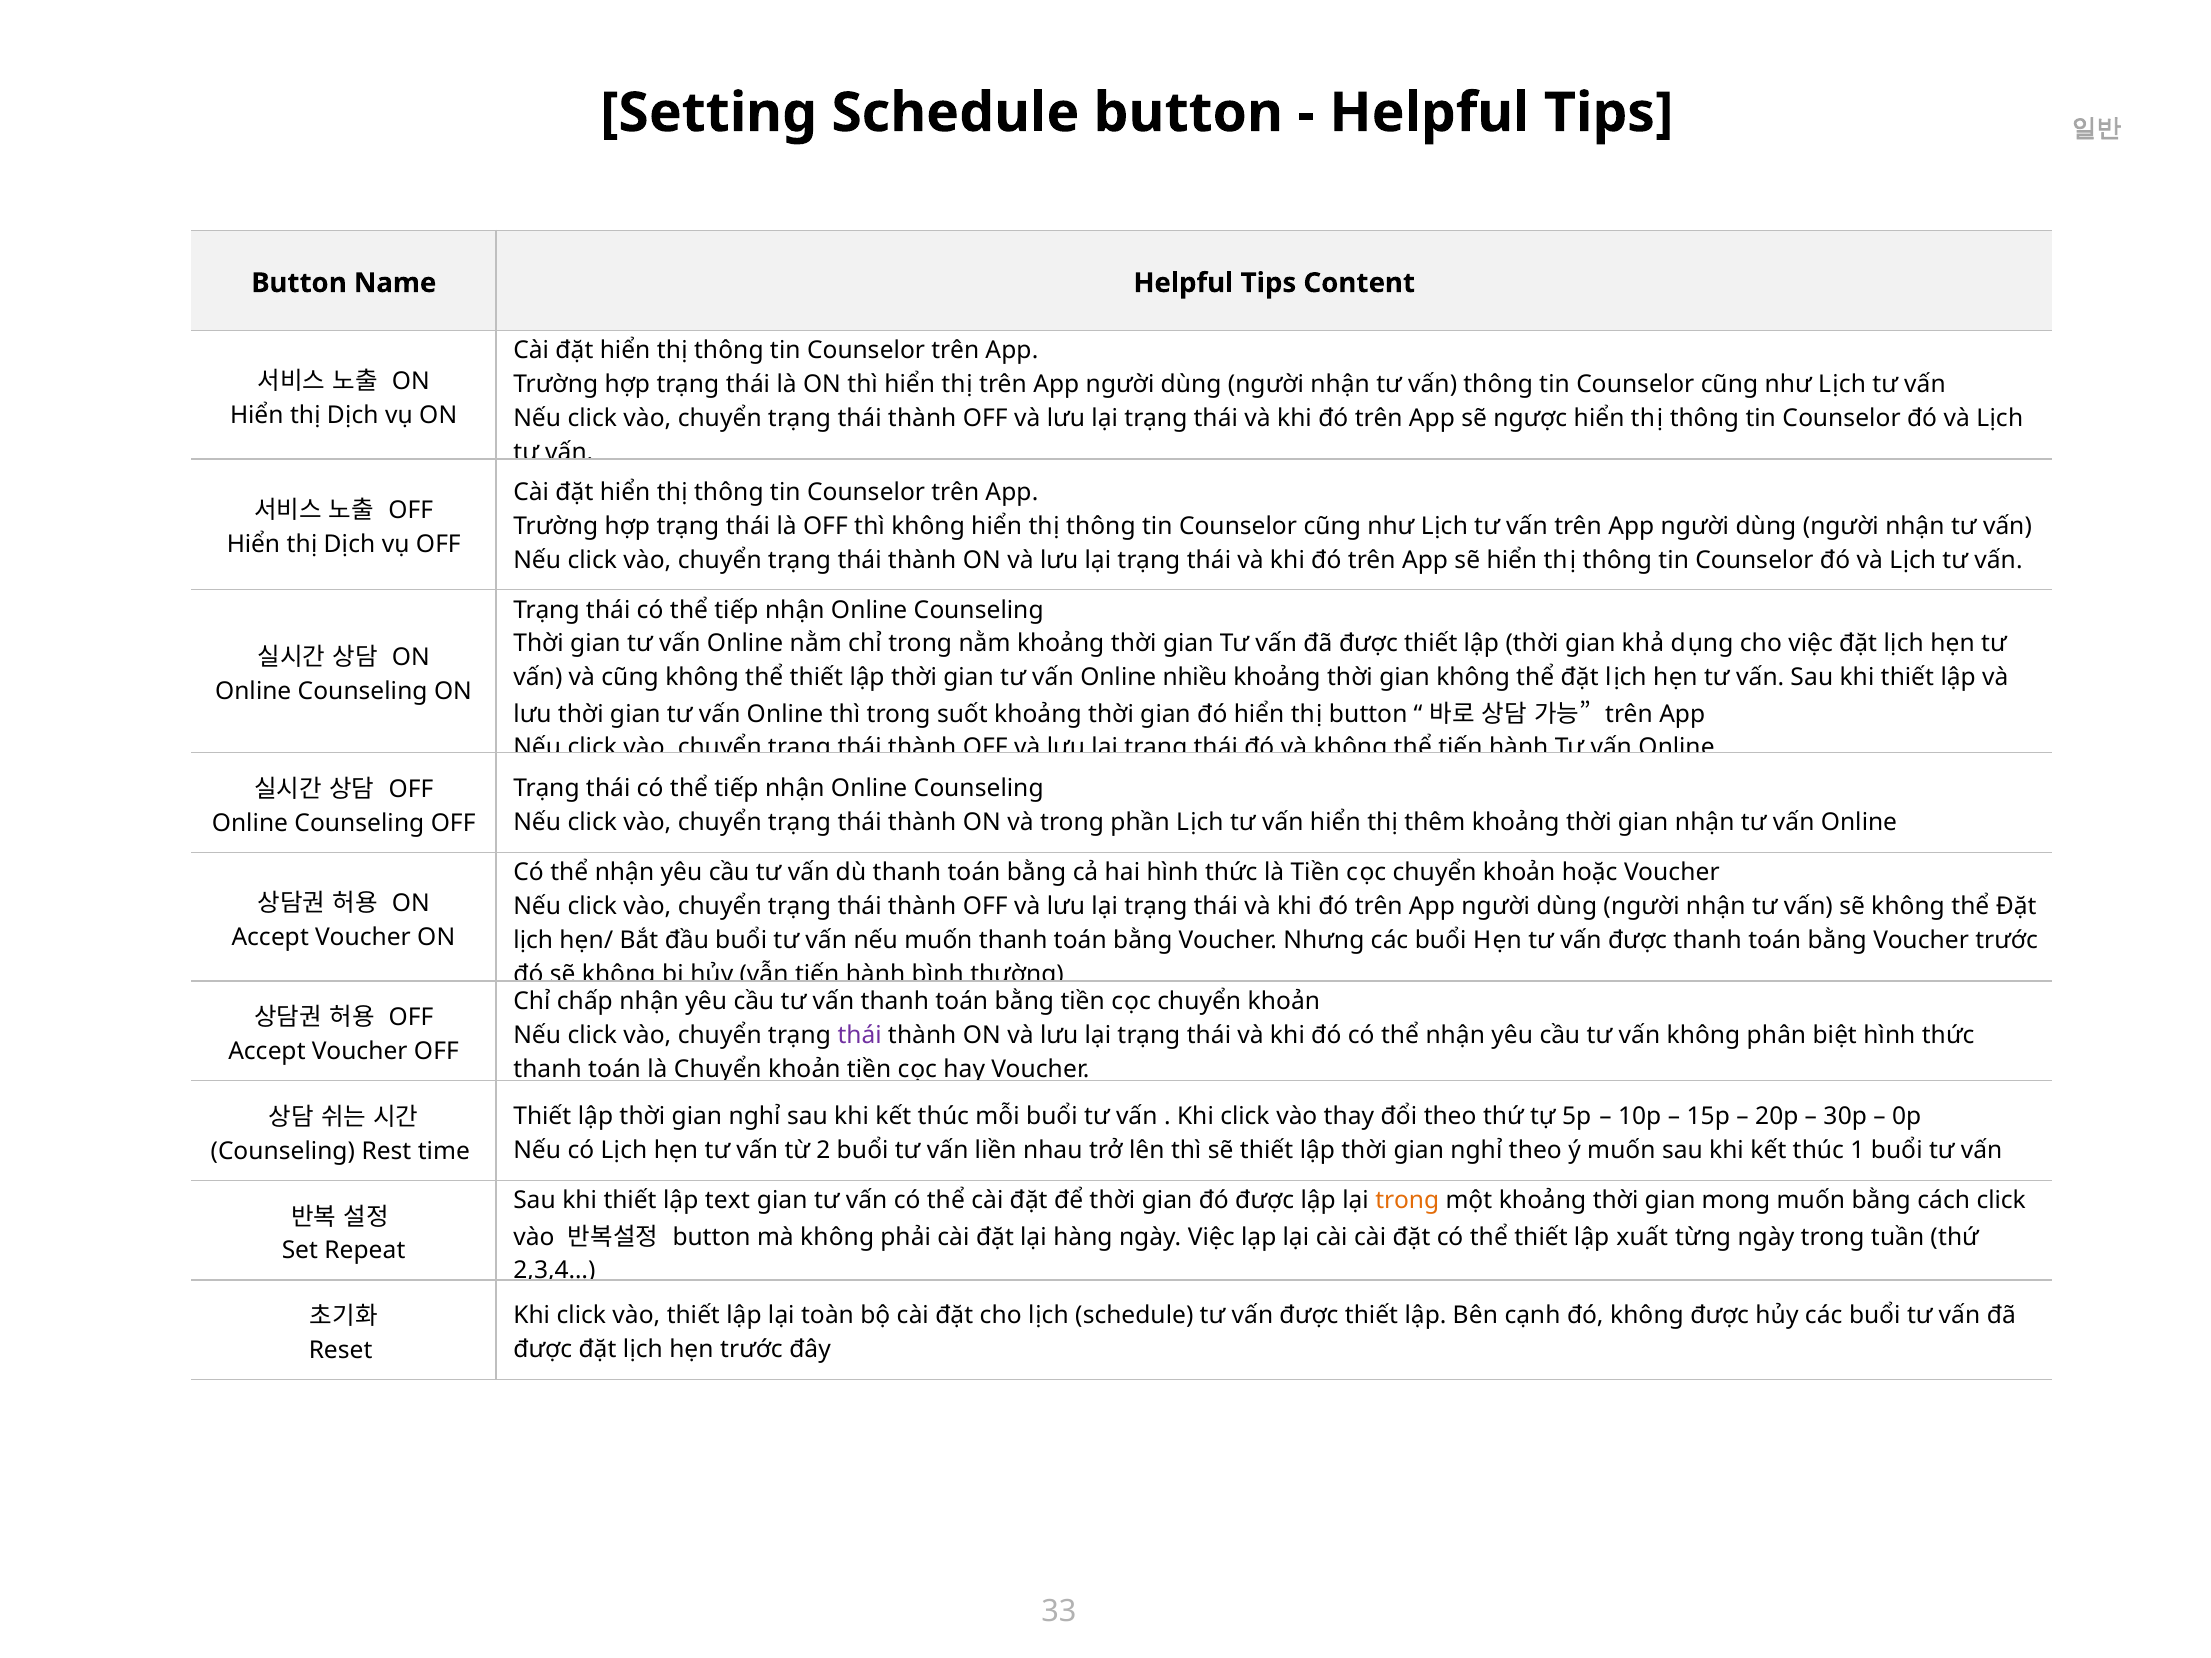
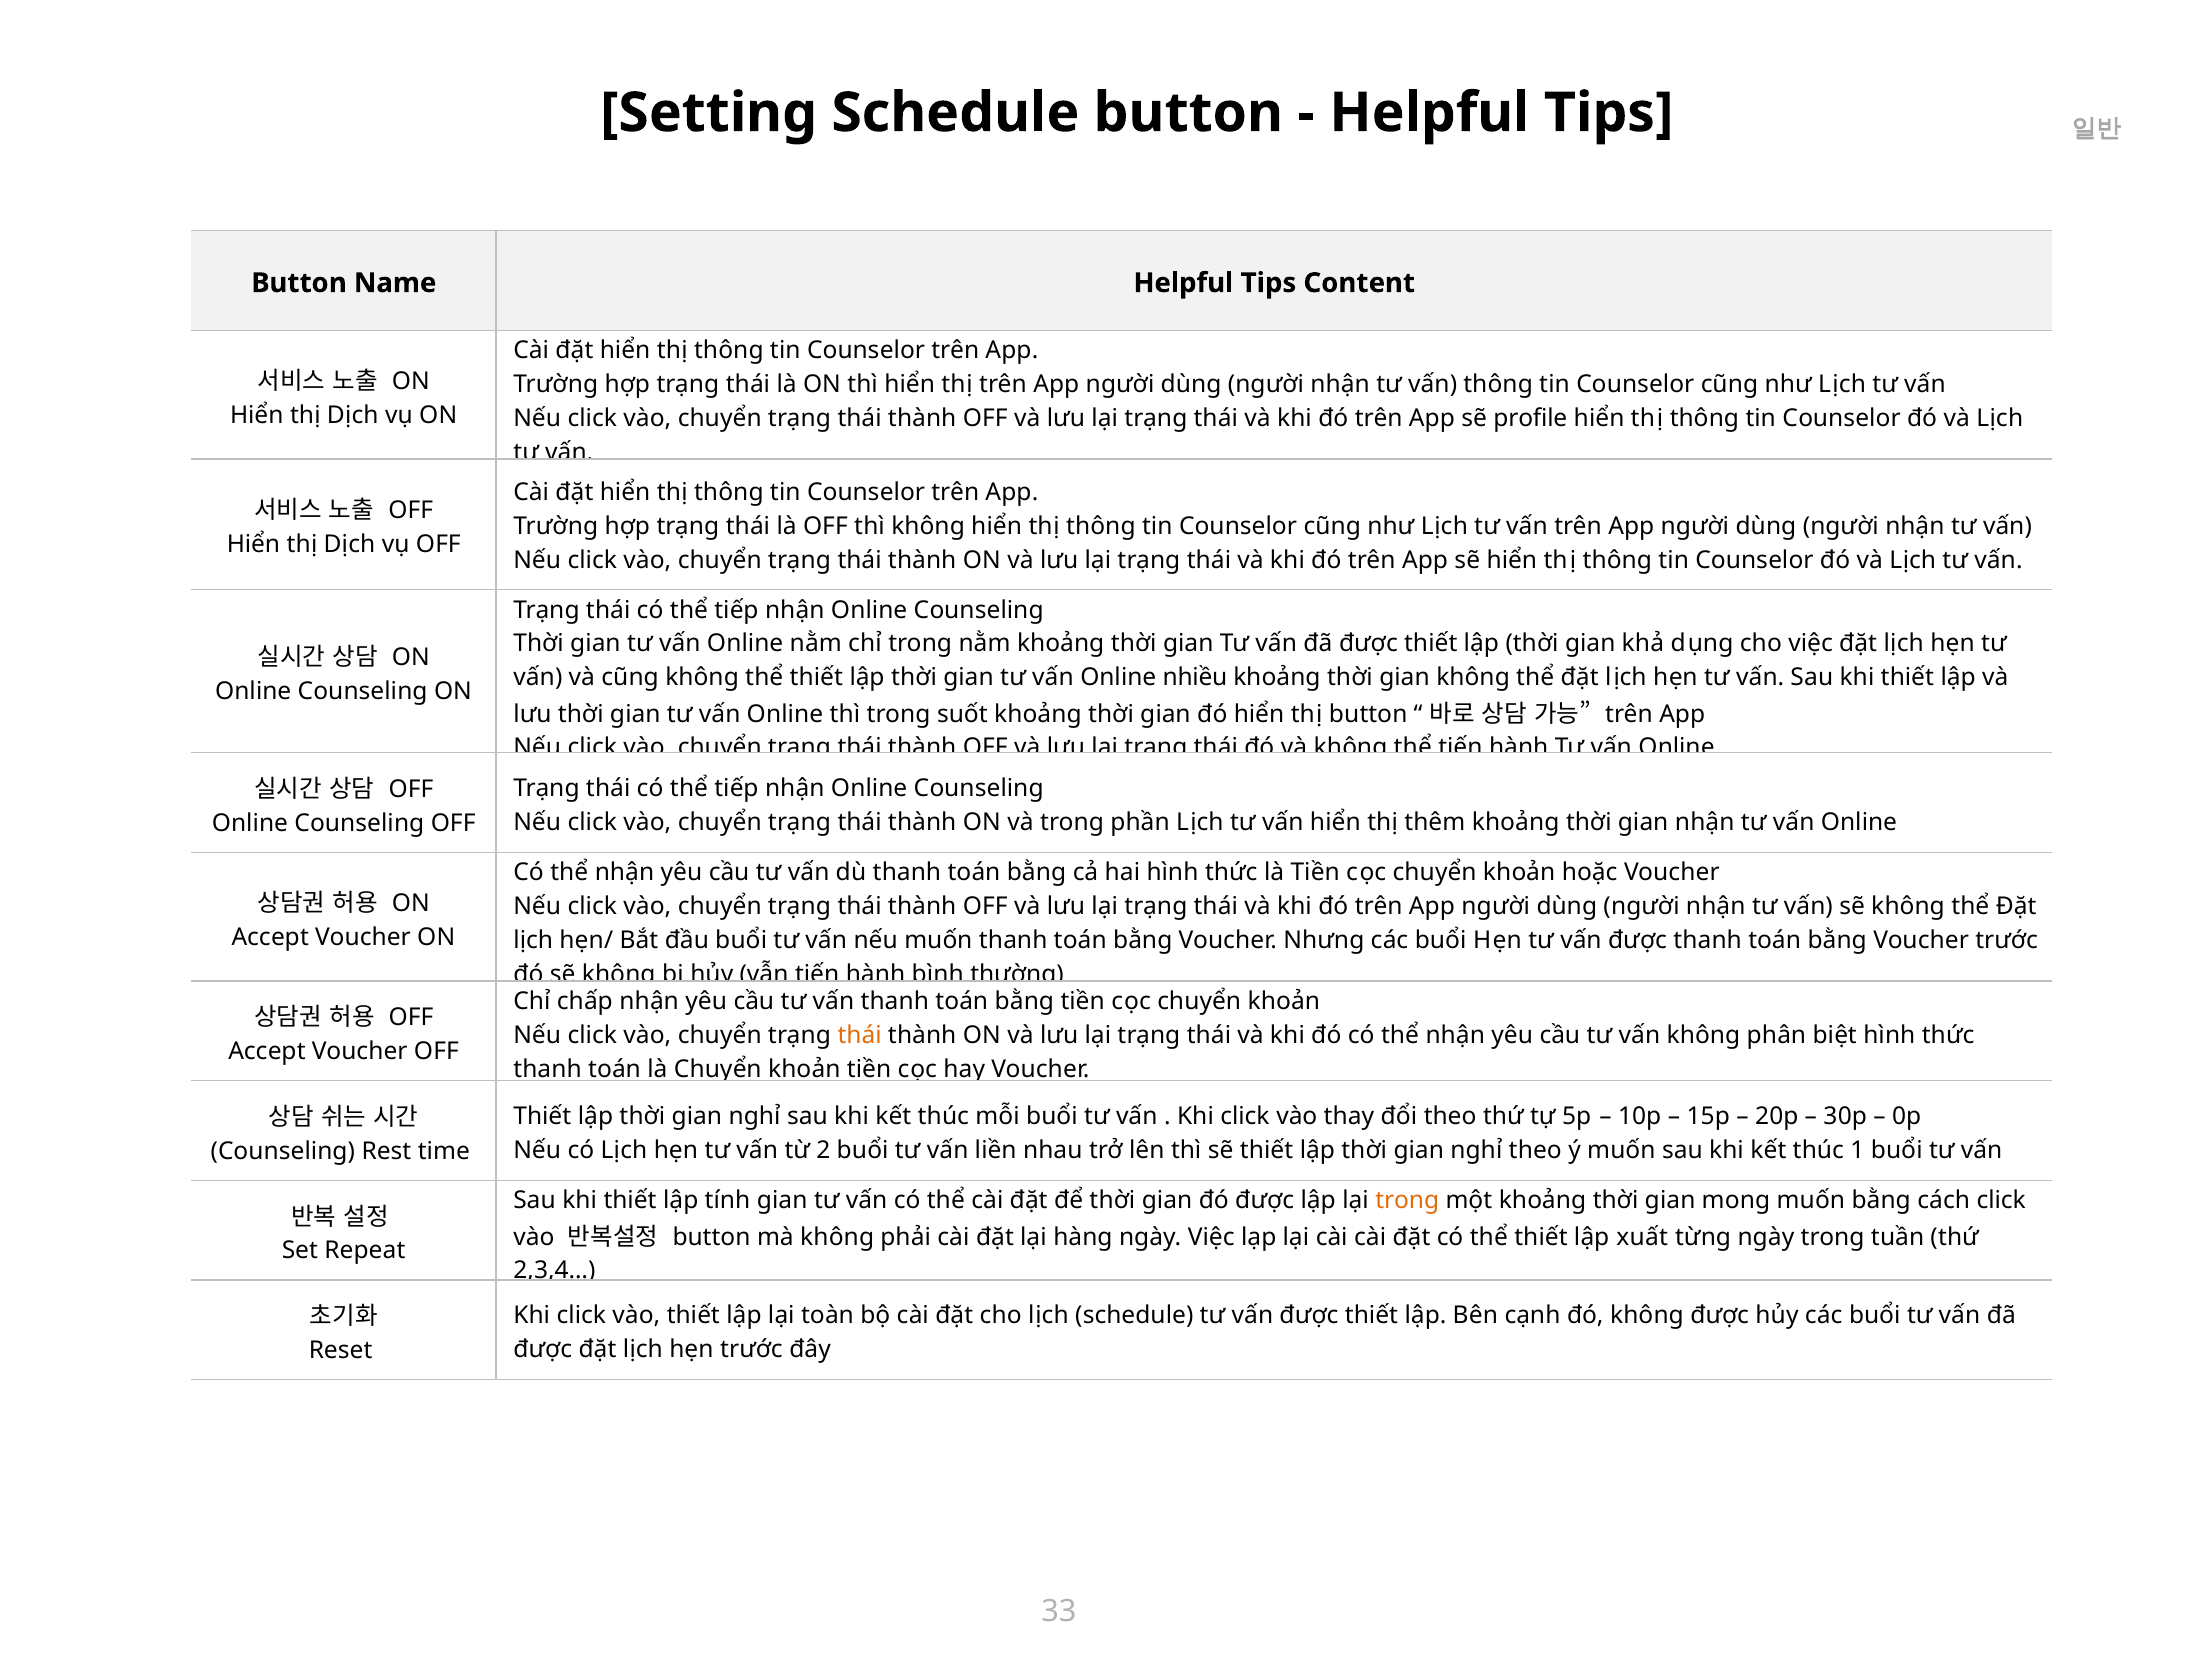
ngược: ngược -> profile (1530, 419)
thái colour: purple -> orange (860, 1036)
text: text -> tính (728, 1201)
